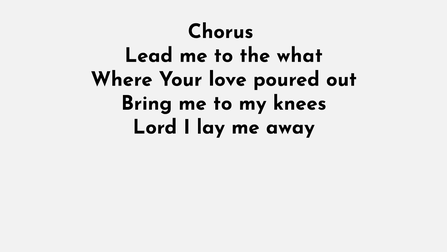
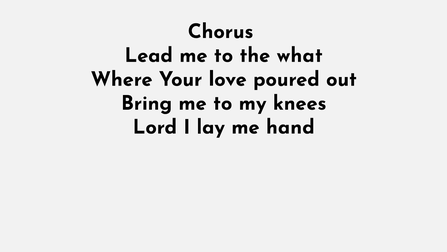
away: away -> hand (290, 127)
